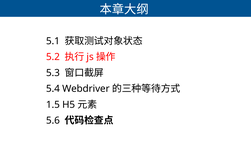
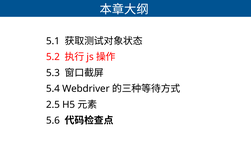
1.5: 1.5 -> 2.5 (53, 105)
